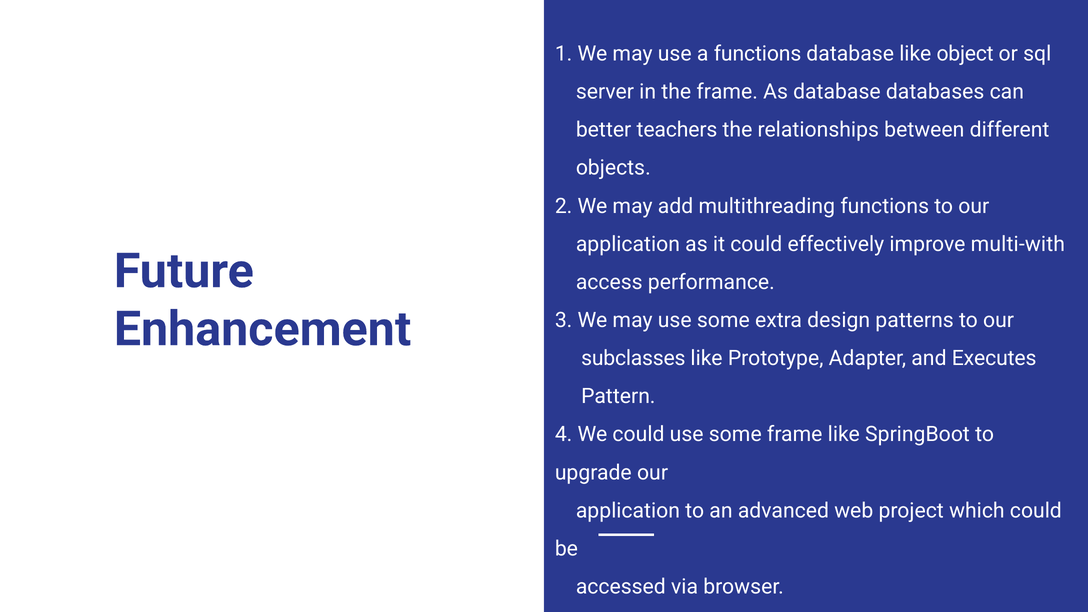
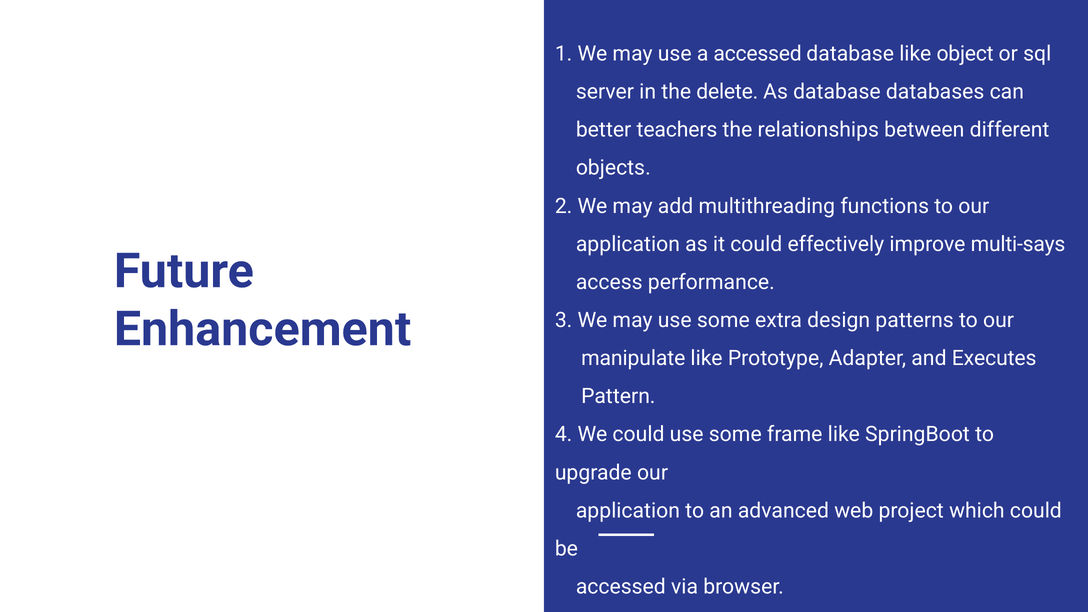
a functions: functions -> accessed (758, 54)
the frame: frame -> delete (727, 92)
multi-with: multi-with -> multi-says (1018, 244)
subclasses: subclasses -> manipulate (633, 358)
